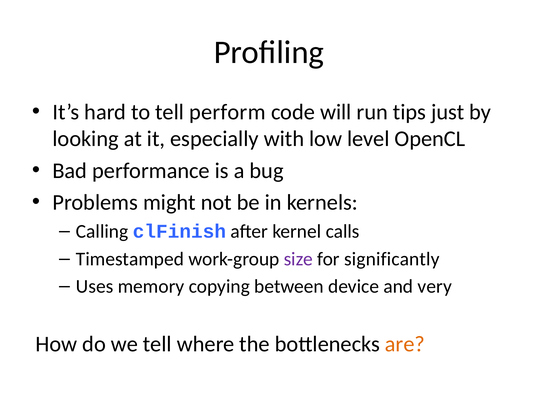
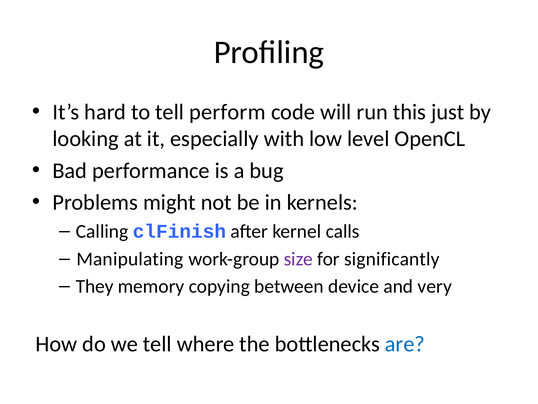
tips: tips -> this (409, 112)
Timestamped: Timestamped -> Manipulating (130, 259)
Uses: Uses -> They (95, 286)
are colour: orange -> blue (405, 344)
